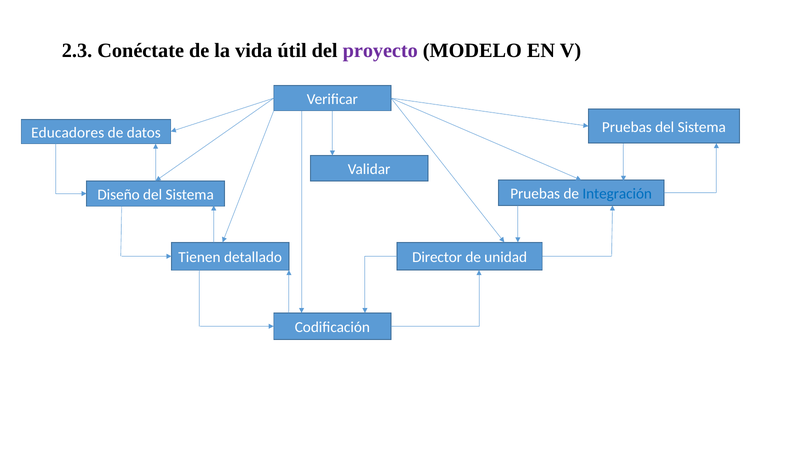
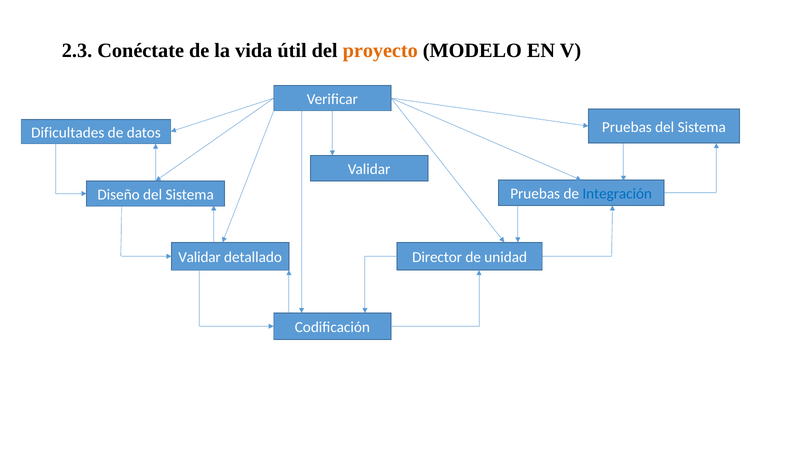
proyecto colour: purple -> orange (380, 51)
Educadores: Educadores -> Dificultades (68, 133)
Tienen: Tienen -> Validar (200, 257)
